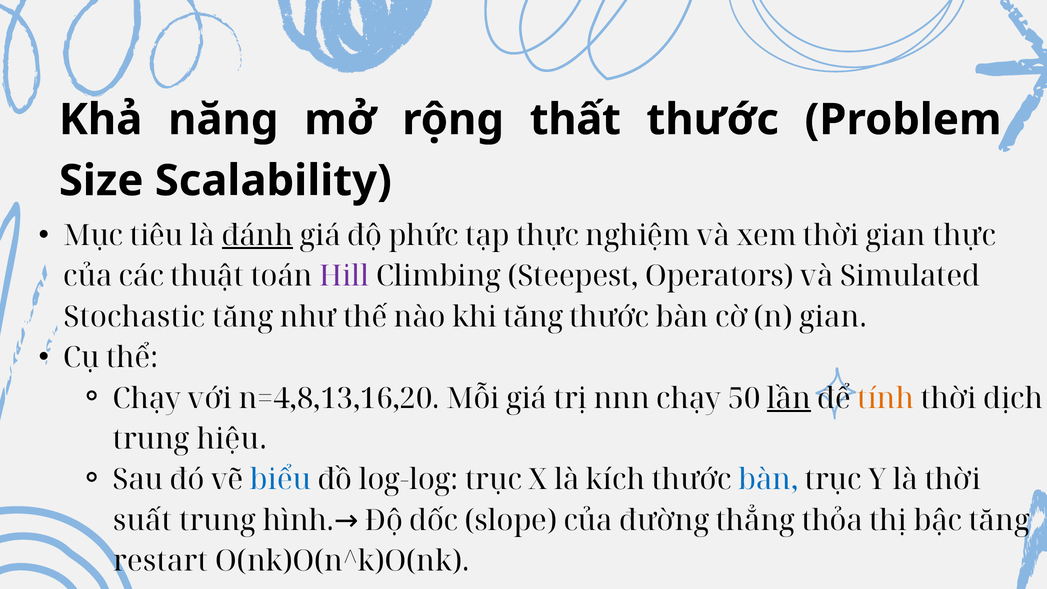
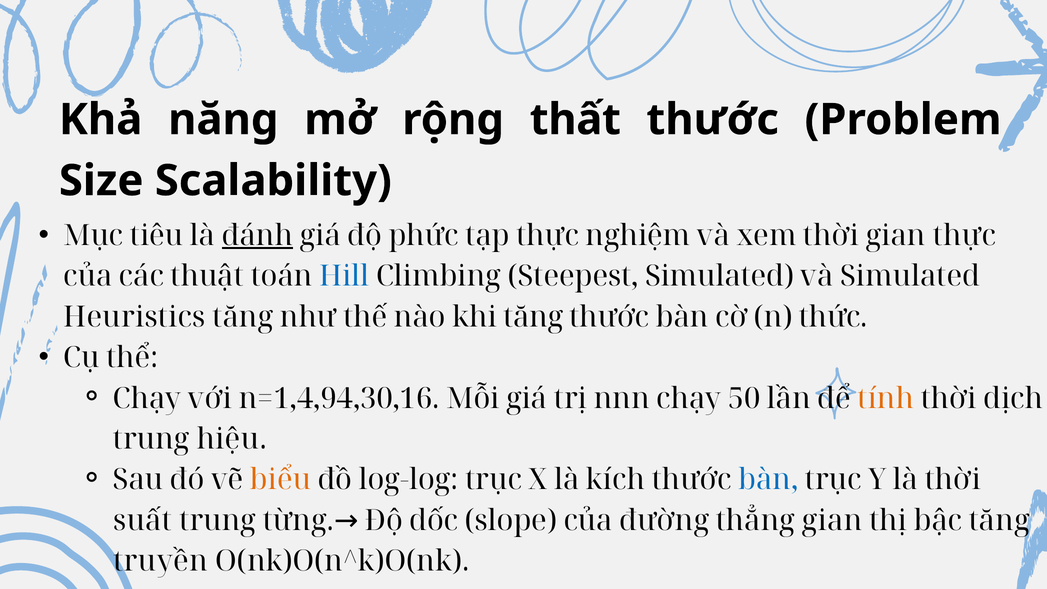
Hill colour: purple -> blue (344, 276)
Steepest Operators: Operators -> Simulated (720, 276)
Stochastic: Stochastic -> Heuristics (134, 317)
n gian: gian -> thức (833, 317)
n=4,8,13,16,20: n=4,8,13,16,20 -> n=1,4,94,30,16 (339, 398)
lần underline: present -> none (789, 398)
biểu colour: blue -> orange (280, 480)
hình: hình -> từng (298, 521)
thẳng thỏa: thỏa -> gian (832, 521)
restart: restart -> truyền (161, 561)
